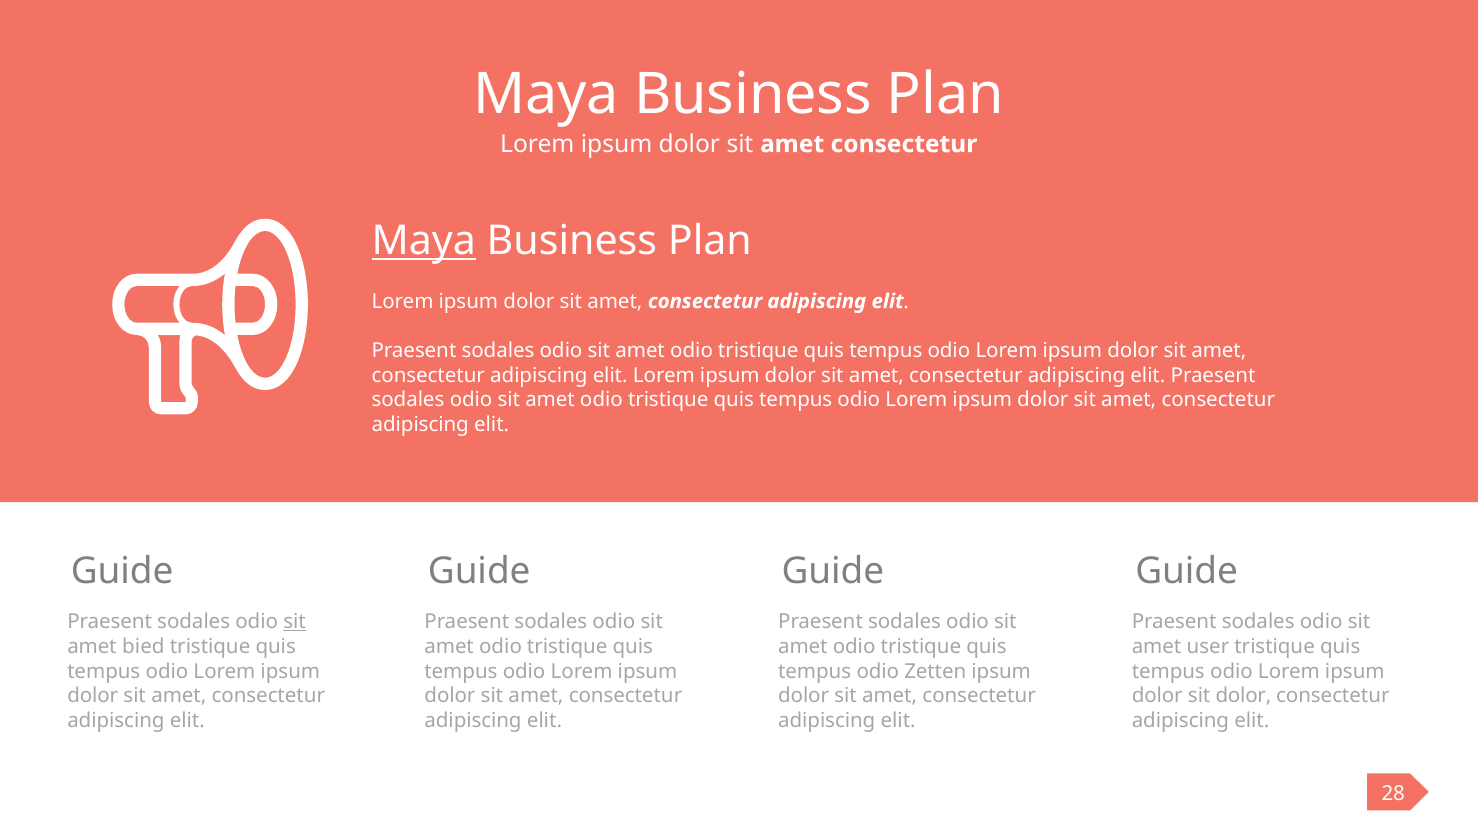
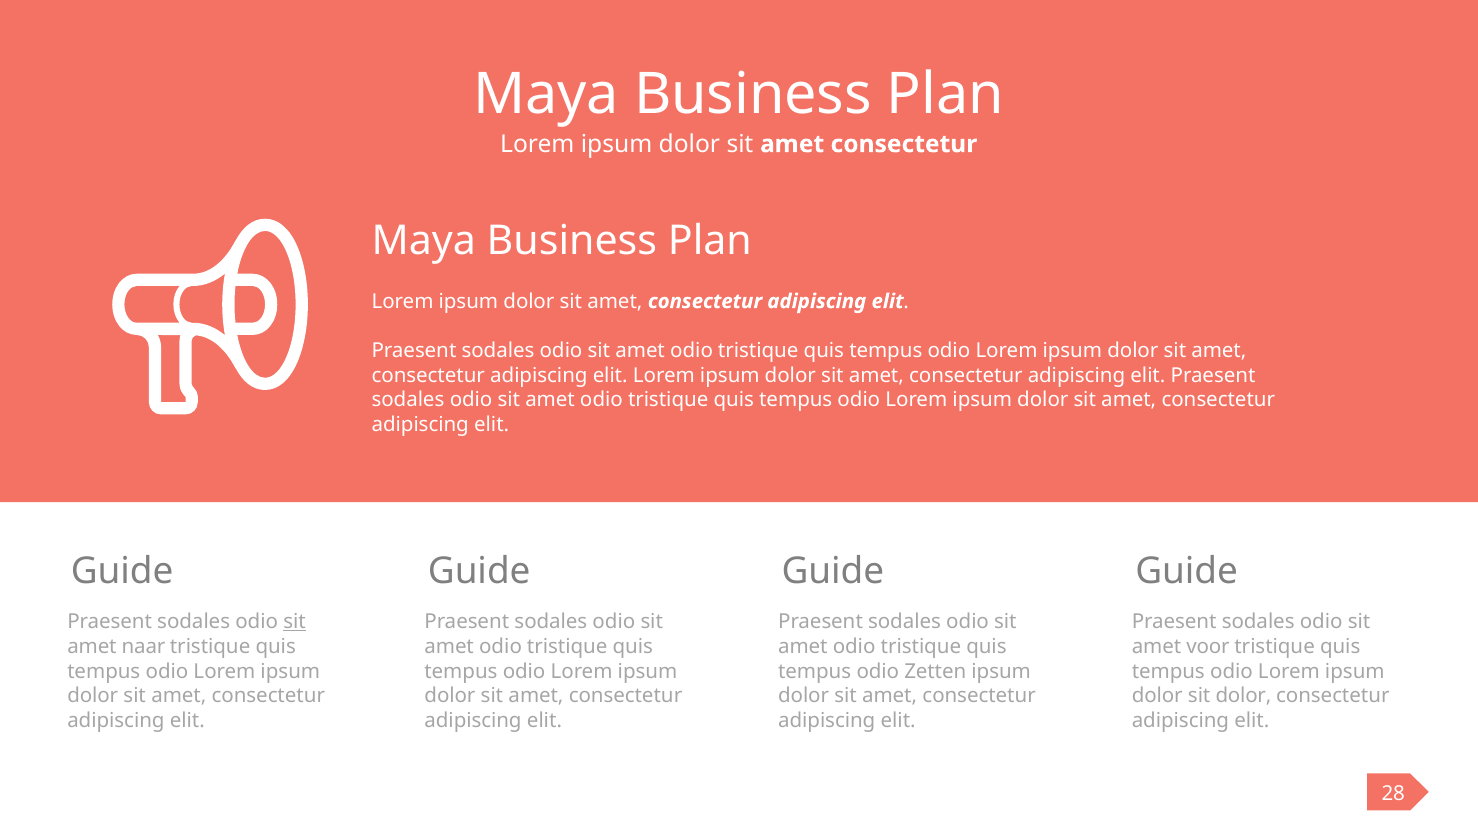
Maya underline: present -> none (424, 241)
bied: bied -> naar (144, 646)
user: user -> voor (1208, 646)
